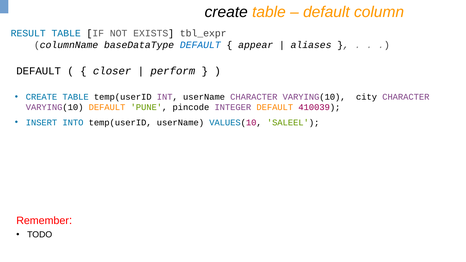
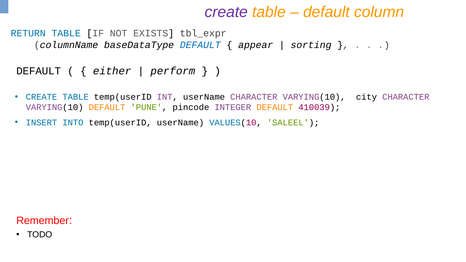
create colour: black -> purple (226, 12)
RESULT: RESULT -> RETURN (28, 33)
aliases: aliases -> sorting (311, 45)
closer: closer -> either (112, 71)
